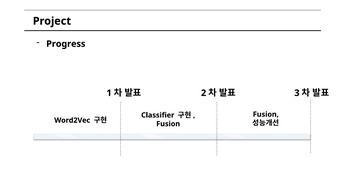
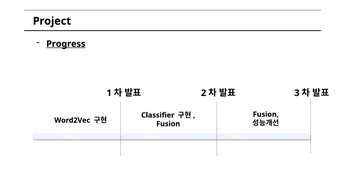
Progress underline: none -> present (66, 44)
